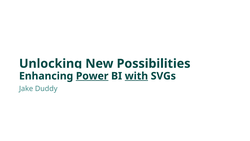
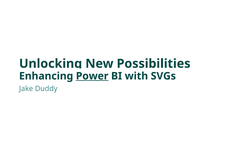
with underline: present -> none (136, 76)
